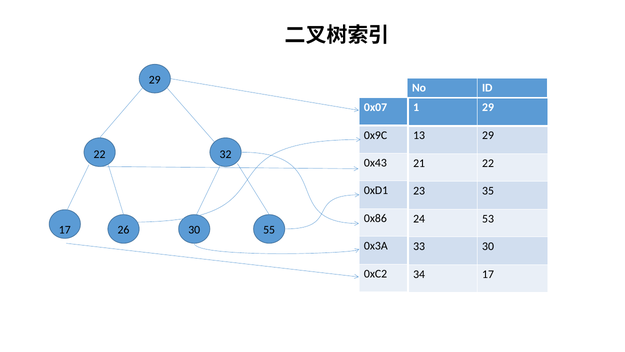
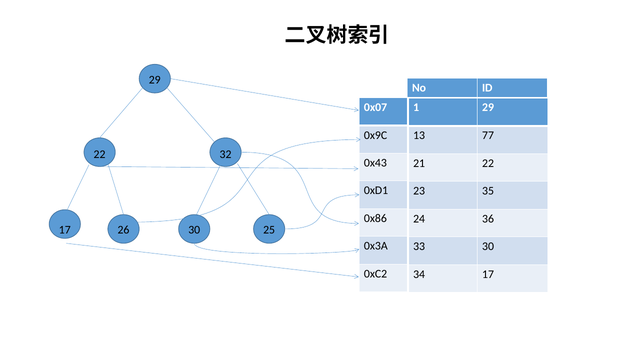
13 29: 29 -> 77 (488, 135)
53: 53 -> 36 (488, 219)
55: 55 -> 25 (269, 229)
